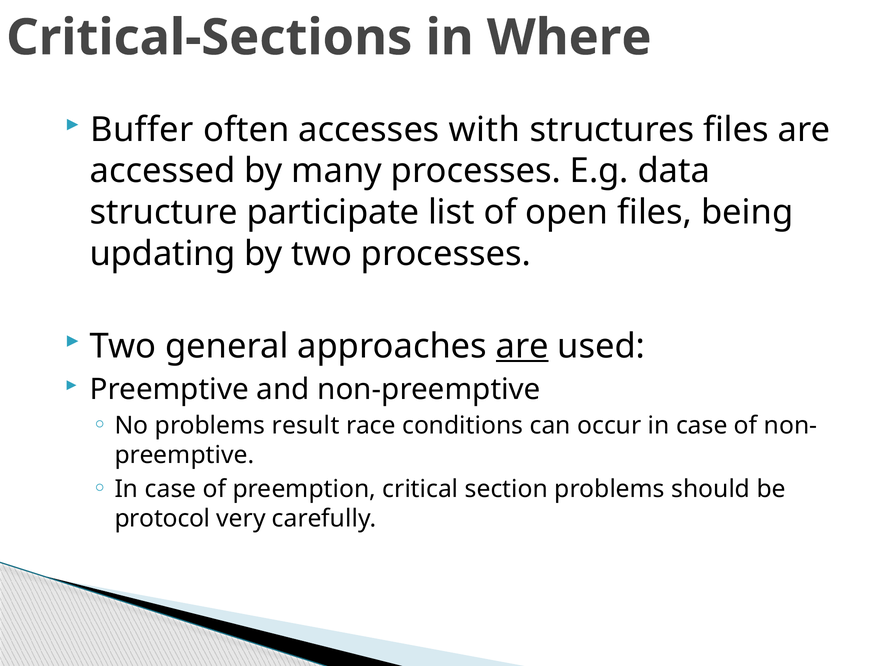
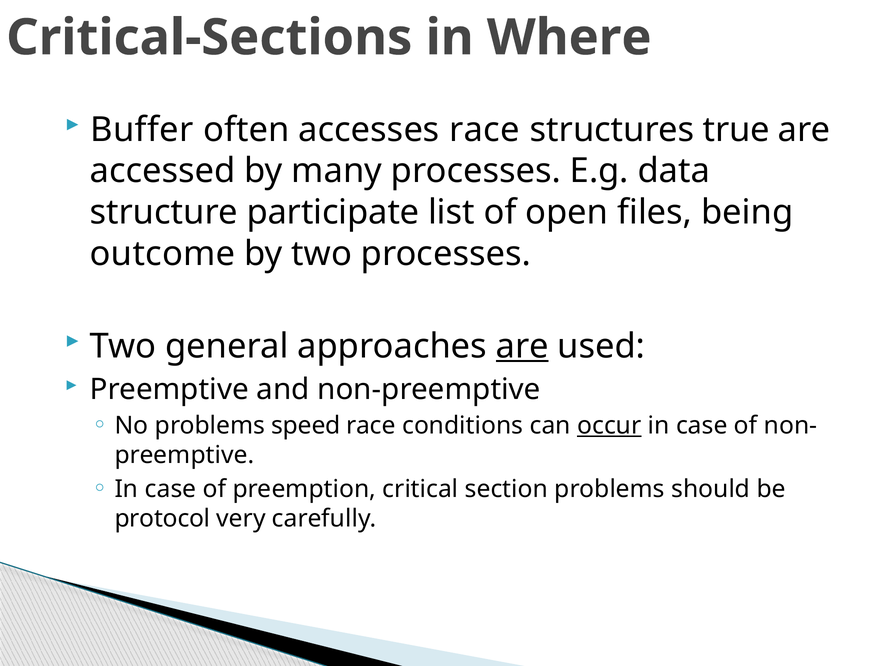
accesses with: with -> race (484, 130)
structures files: files -> true (736, 130)
updating: updating -> outcome (163, 254)
result: result -> speed (306, 426)
occur underline: none -> present (609, 426)
